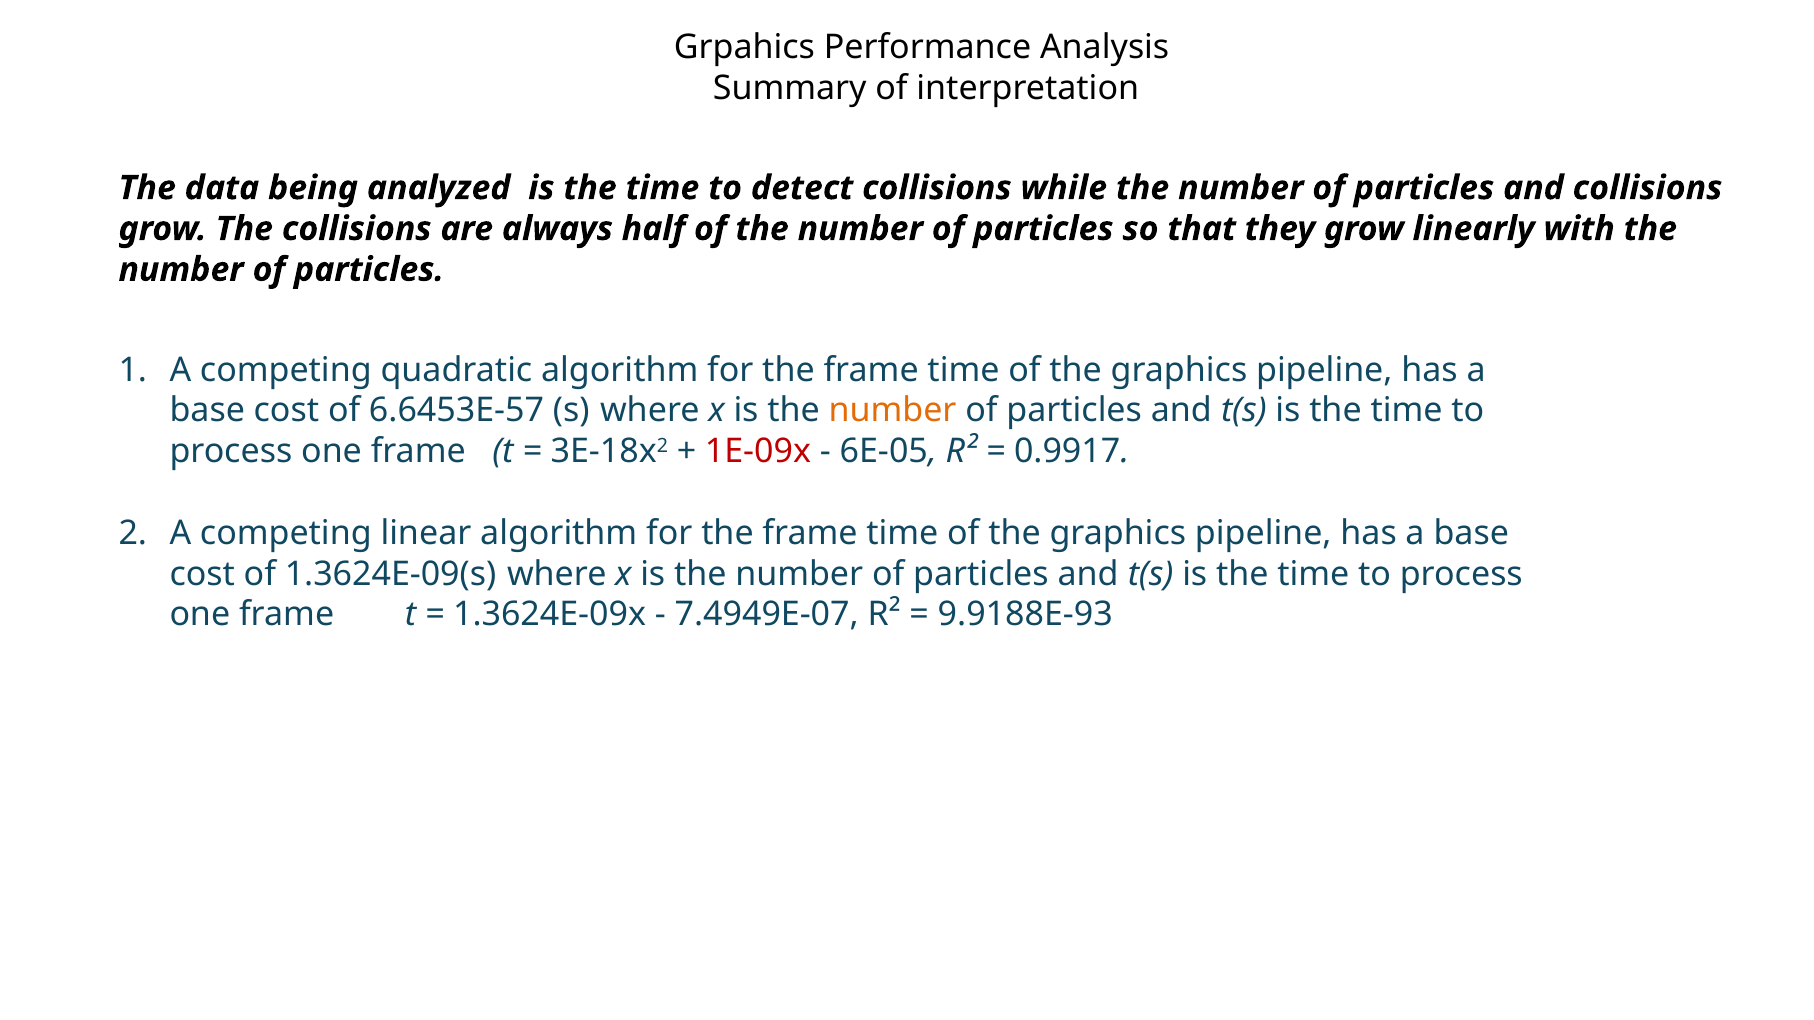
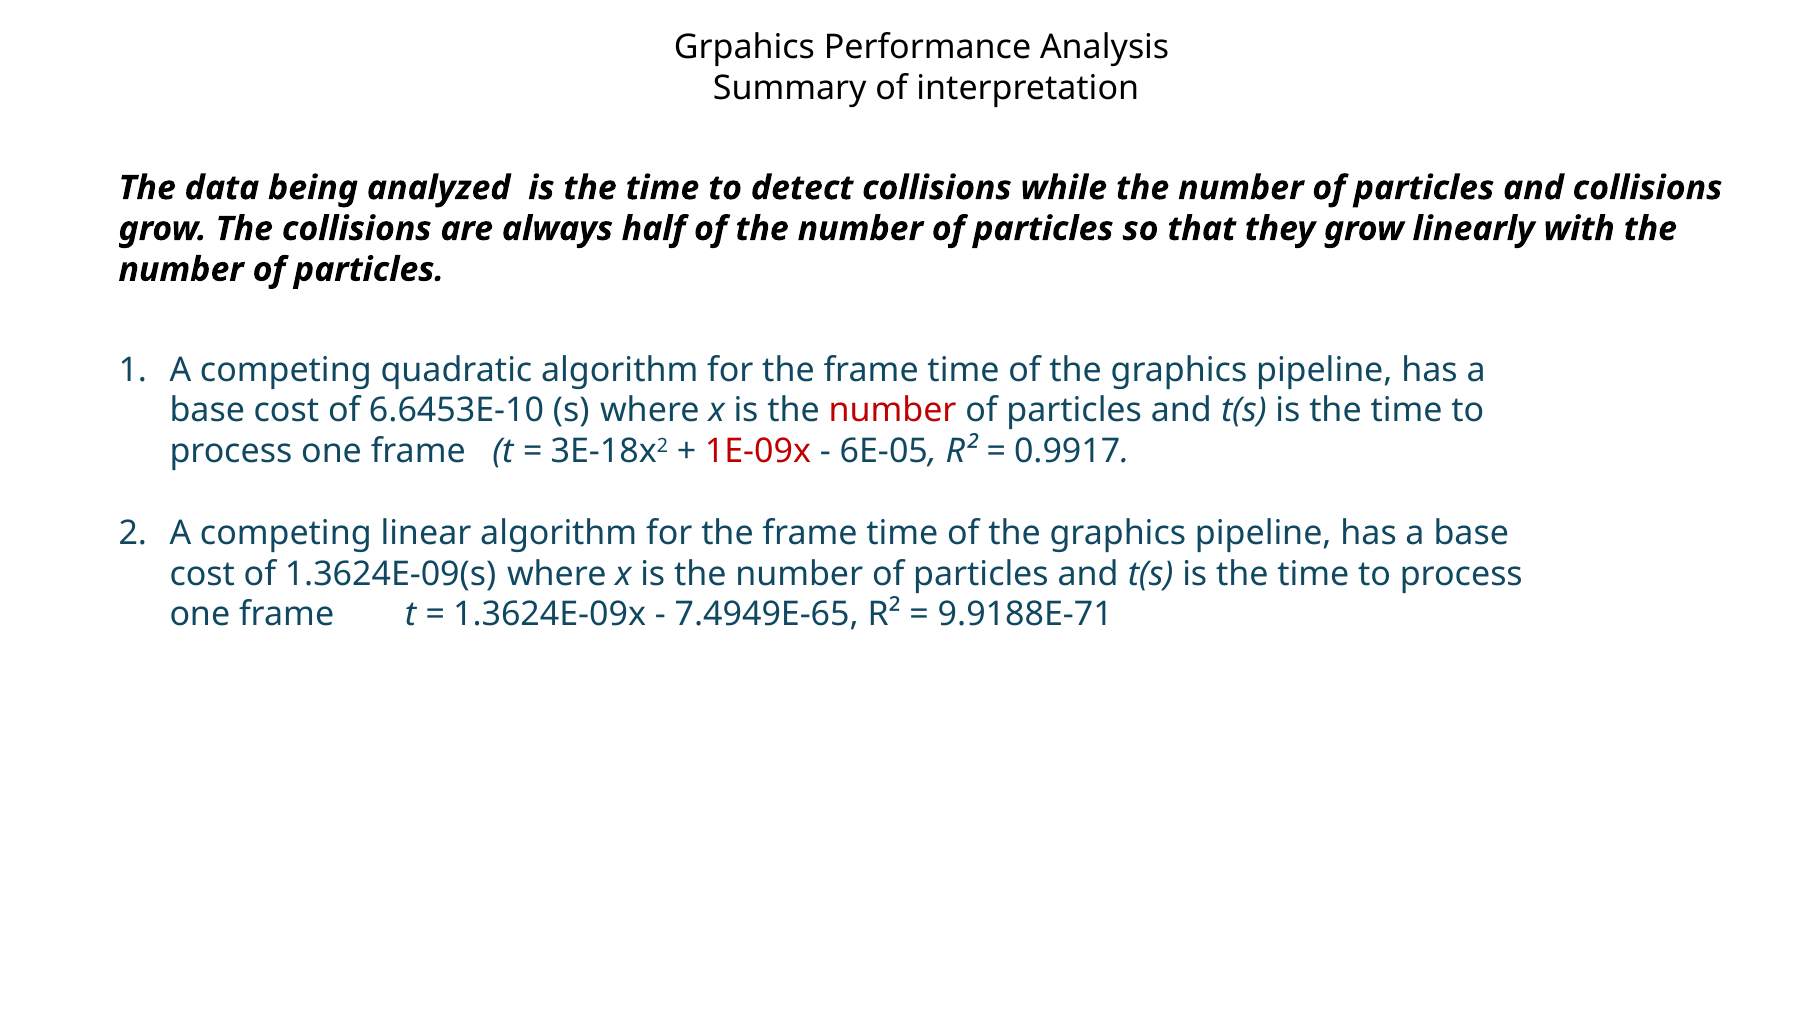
6.6453E-57: 6.6453E-57 -> 6.6453E-10 (457, 411)
number colour: orange -> red (893, 411)
7.4949E-07: 7.4949E-07 -> 7.4949E-65 (767, 615)
9.9188E-93: 9.9188E-93 -> 9.9188E-71 (1025, 615)
